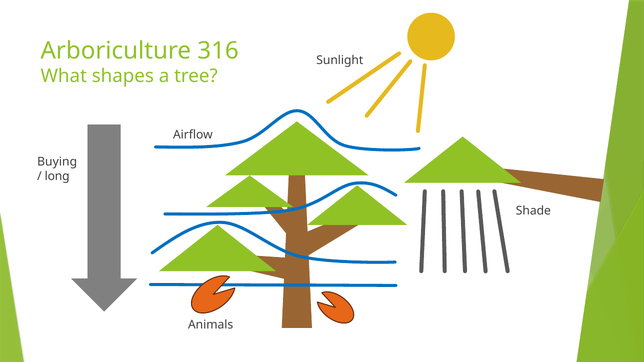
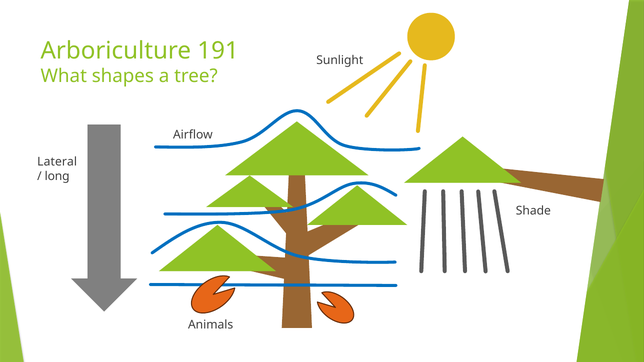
316: 316 -> 191 (218, 51)
Buying: Buying -> Lateral (57, 162)
